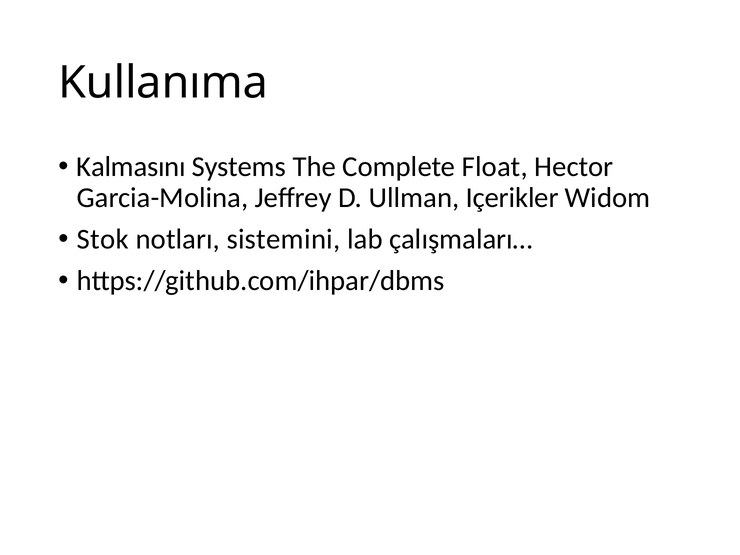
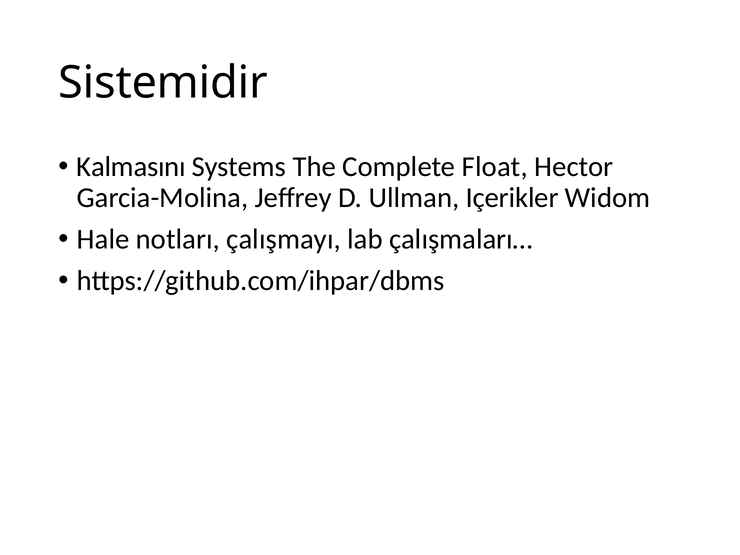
Kullanıma: Kullanıma -> Sistemidir (163, 83)
Stok: Stok -> Hale (103, 239)
sistemini: sistemini -> çalışmayı (284, 239)
